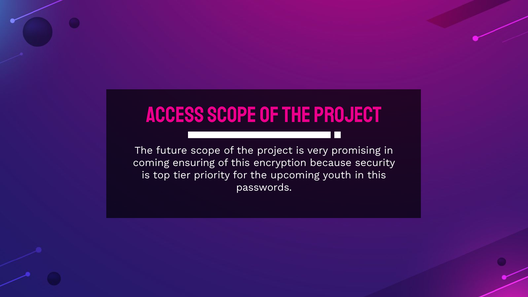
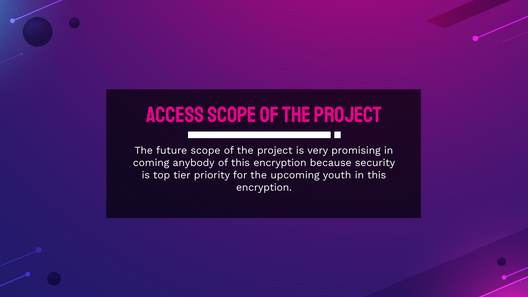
ensuring: ensuring -> anybody (194, 163)
passwords: passwords -> encryption (264, 188)
